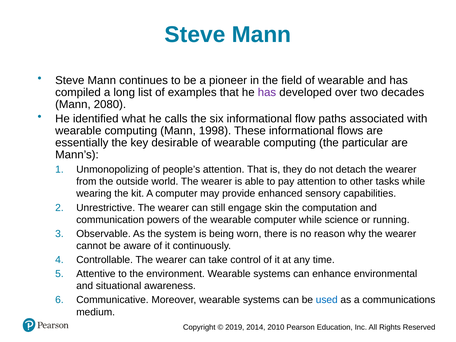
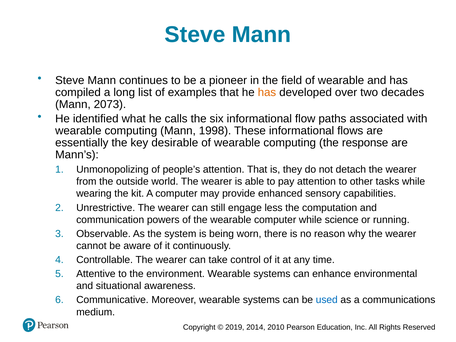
has colour: purple -> orange (267, 92)
2080: 2080 -> 2073 (110, 104)
particular: particular -> response (365, 143)
skin: skin -> less (274, 208)
